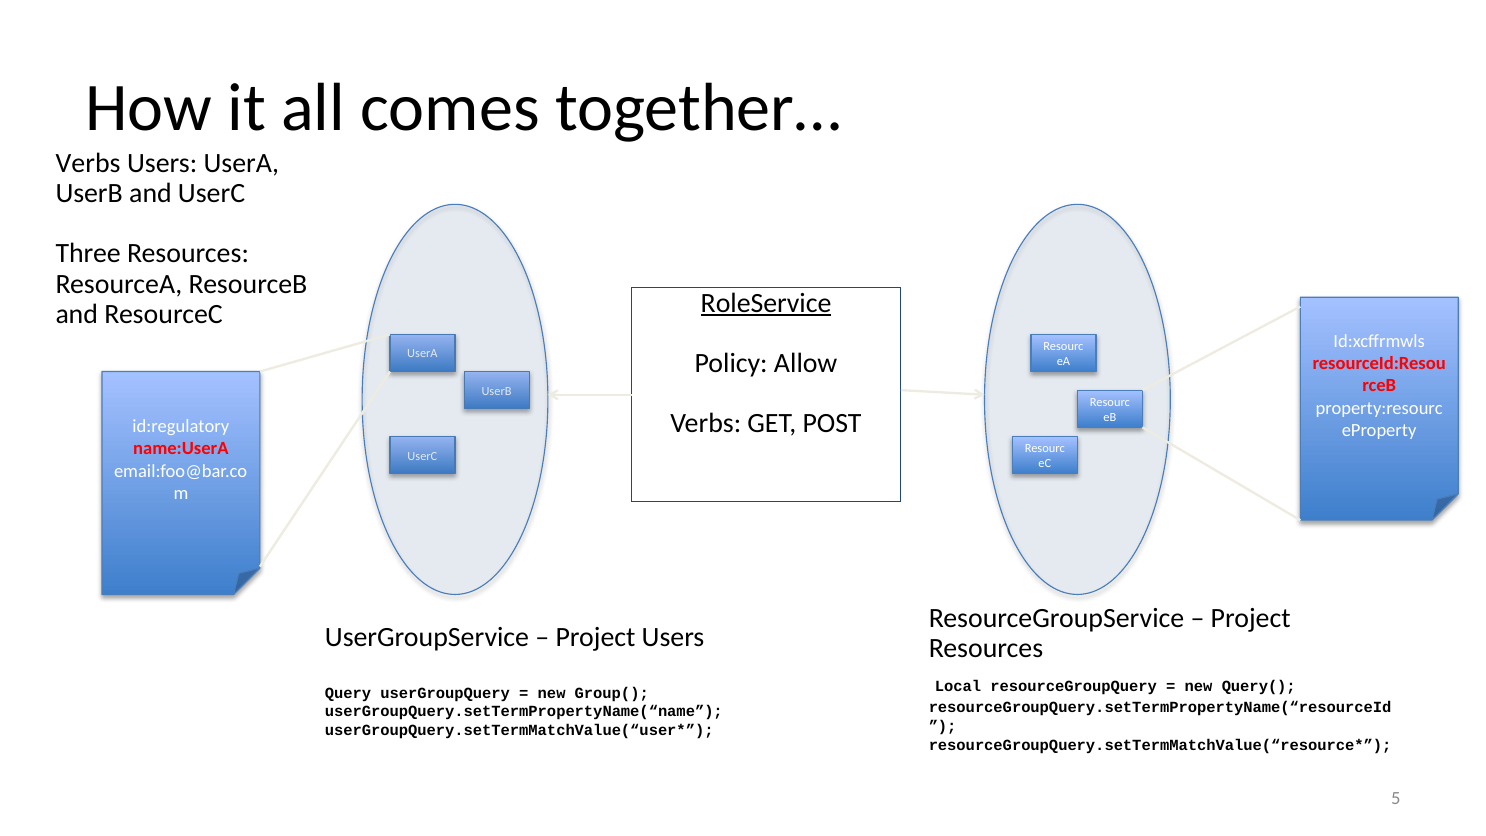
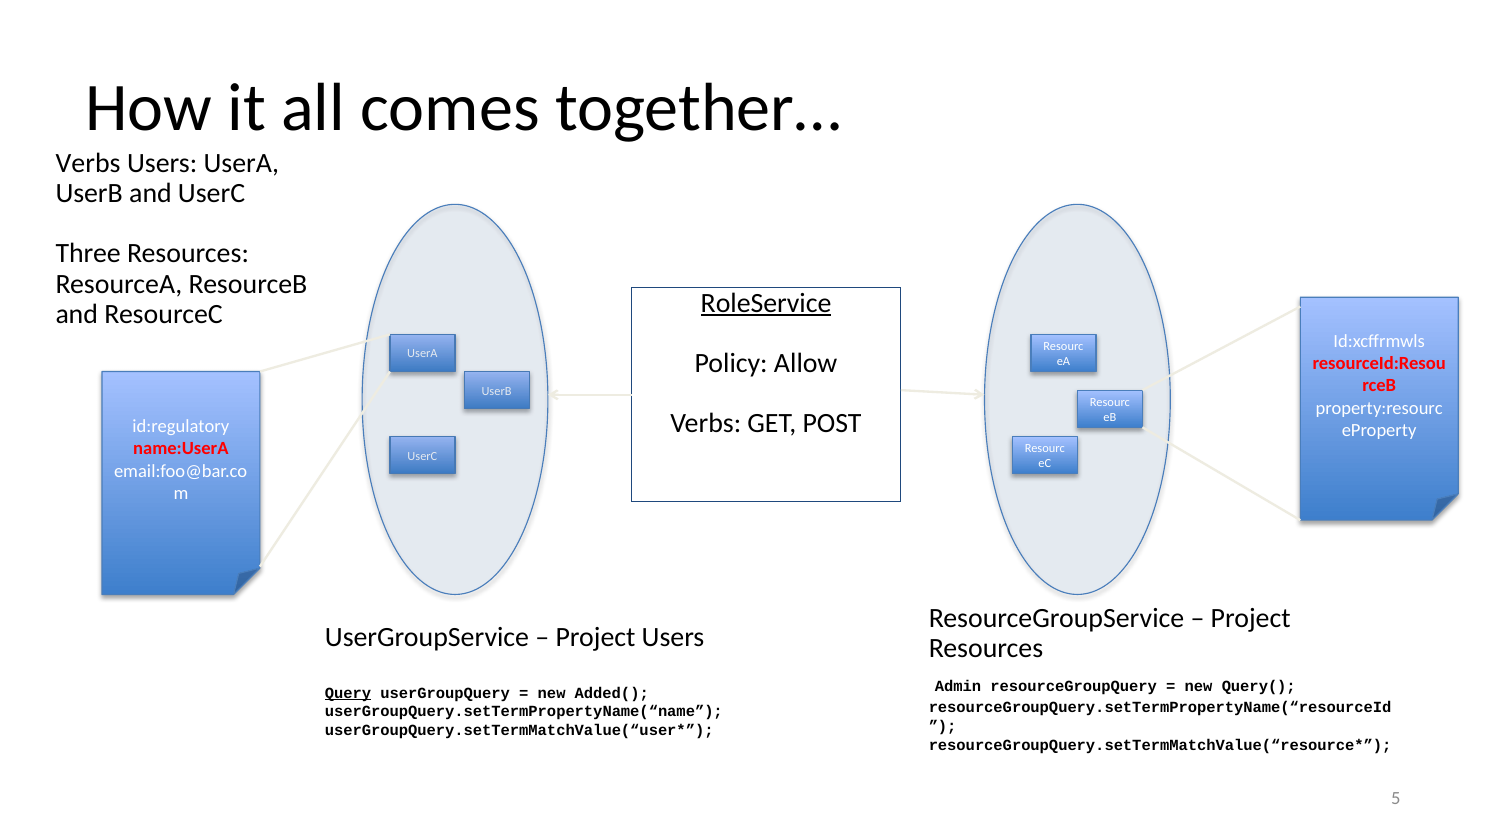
Local: Local -> Admin (958, 687)
Query underline: none -> present (348, 693)
Group(: Group( -> Added( (612, 693)
